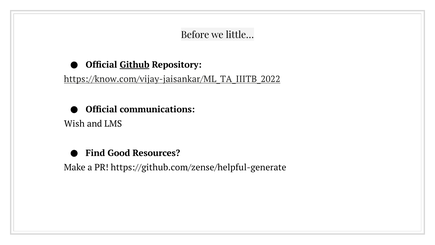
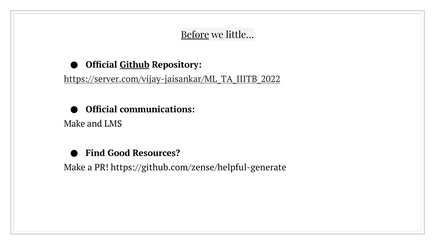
Before underline: none -> present (195, 35)
https://know.com/vijay-jaisankar/ML_TA_IIITB_2022: https://know.com/vijay-jaisankar/ML_TA_IIITB_2022 -> https://server.com/vijay-jaisankar/ML_TA_IIITB_2022 (172, 79)
Wish: Wish -> Make (74, 124)
